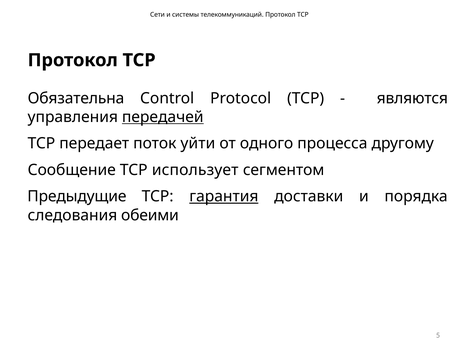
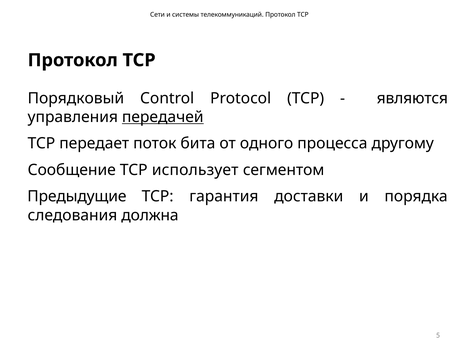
Обязательна: Обязательна -> Порядковый (76, 98)
уйти: уйти -> бита (198, 143)
гарантия underline: present -> none (224, 196)
обеими: обеими -> должна (150, 215)
